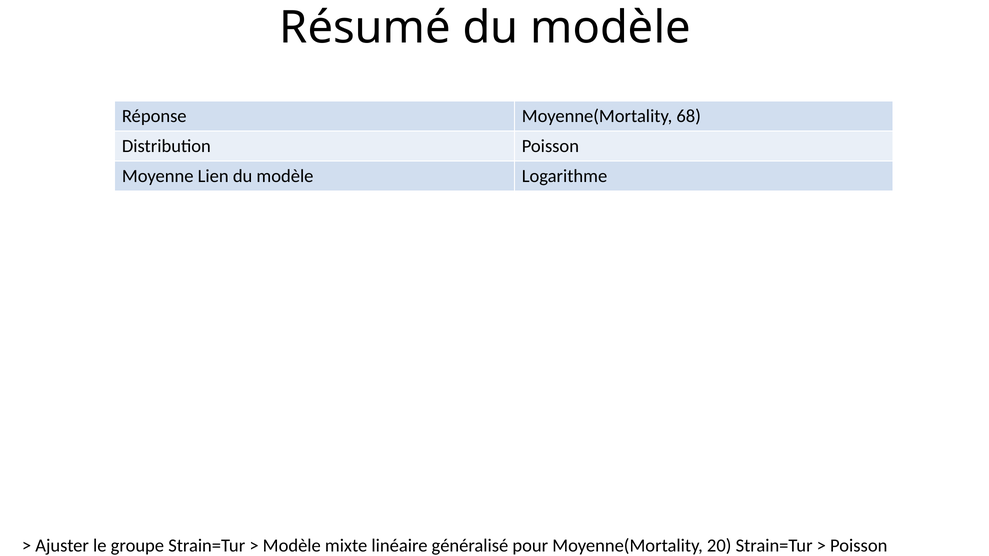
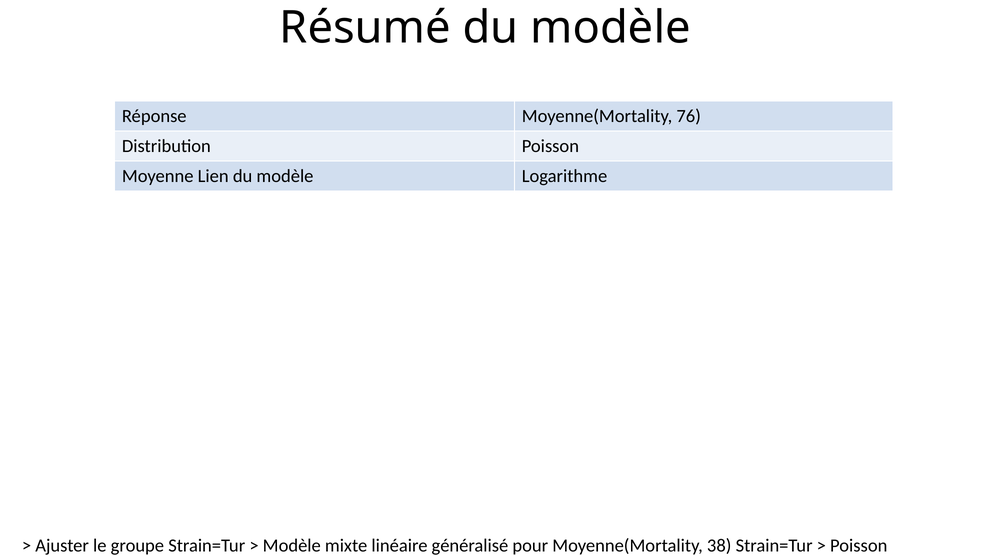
68: 68 -> 76 (689, 116)
20: 20 -> 38 (719, 546)
